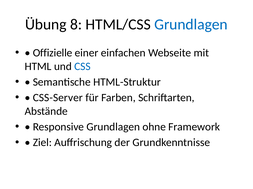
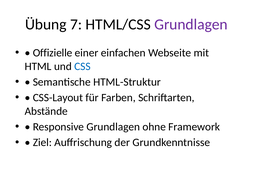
8: 8 -> 7 (76, 24)
Grundlagen colour: blue -> purple (191, 24)
CSS-Server: CSS-Server -> CSS-Layout (58, 98)
